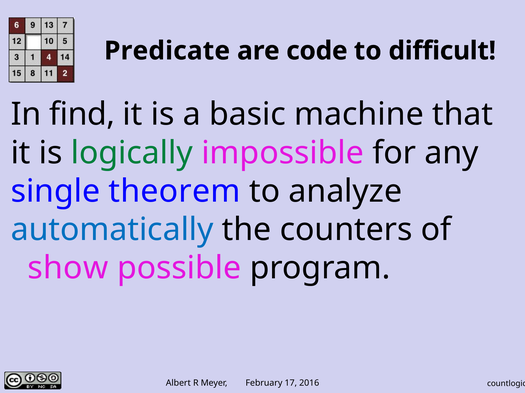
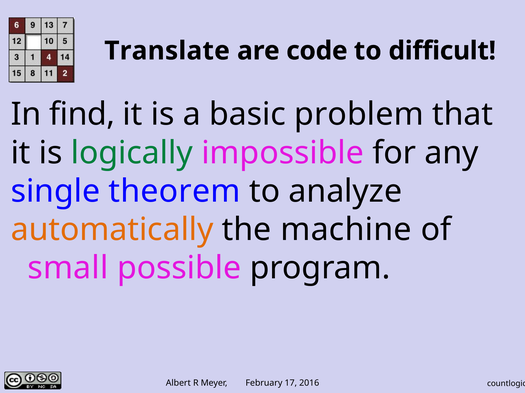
Predicate: Predicate -> Translate (167, 51)
machine: machine -> problem (359, 115)
automatically colour: blue -> orange (112, 230)
counters: counters -> machine (346, 230)
show: show -> small (68, 269)
